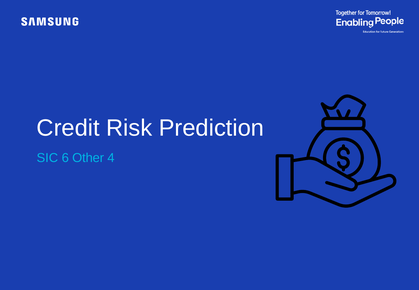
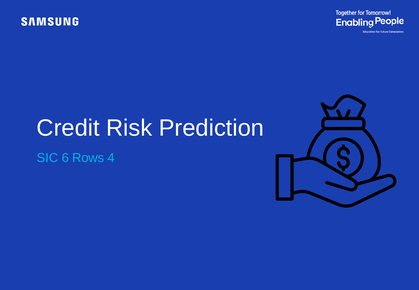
Other: Other -> Rows (88, 158)
